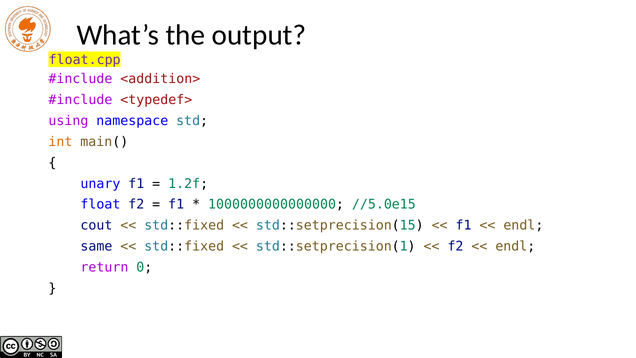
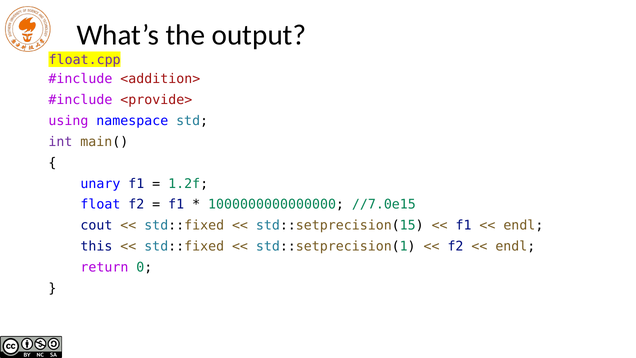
<typedef>: <typedef> -> <provide> (156, 100)
int colour: orange -> purple (60, 142)
//5.0e15: //5.0e15 -> //7.0e15 (384, 204)
same: same -> this (96, 246)
